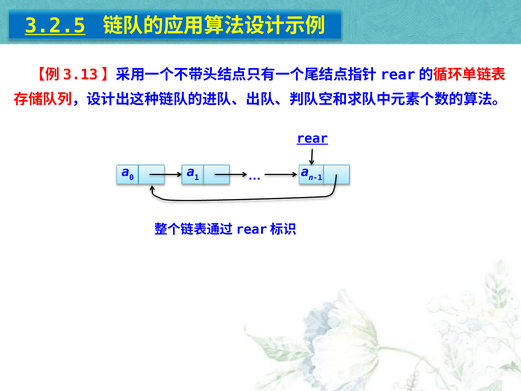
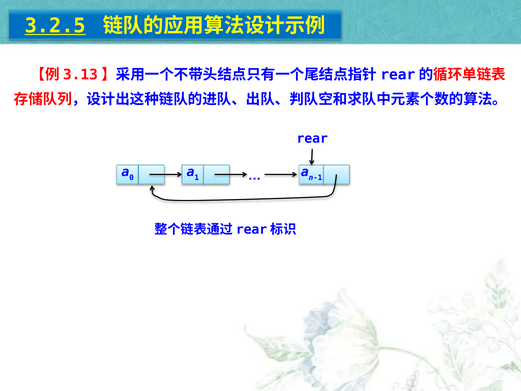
rear underline: present -> none (312, 138)
